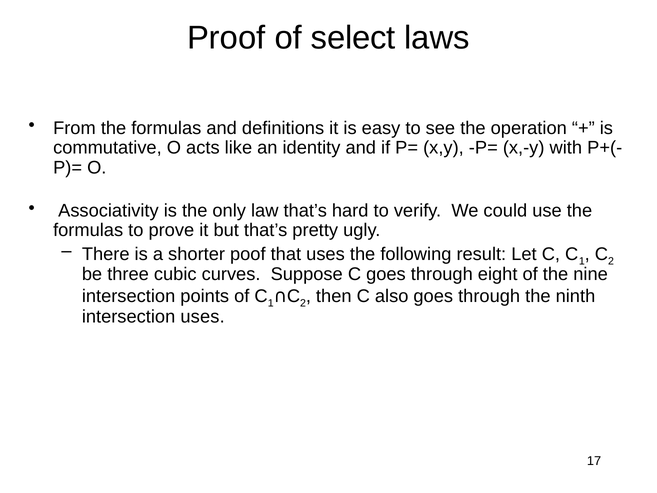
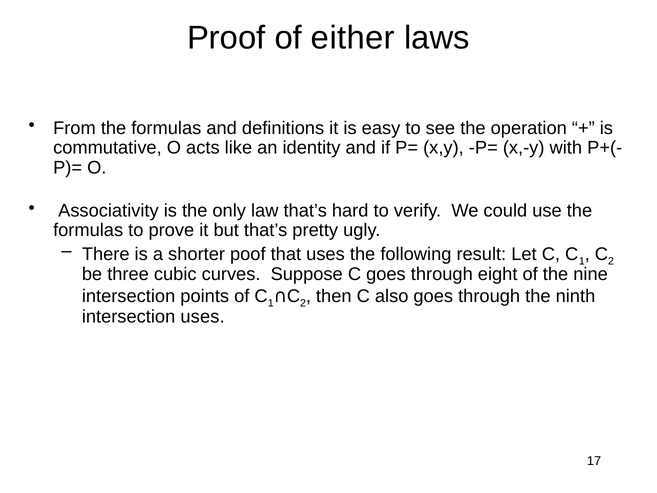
select: select -> either (353, 38)
